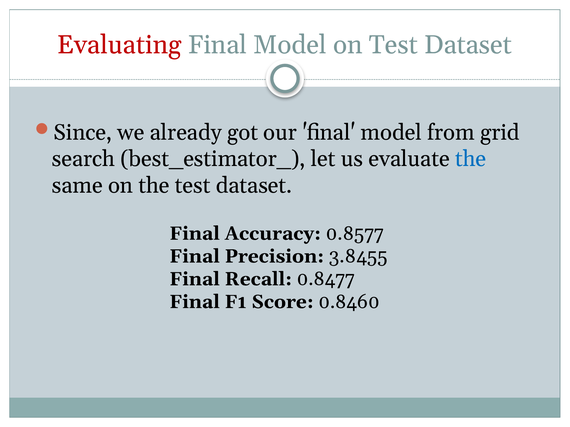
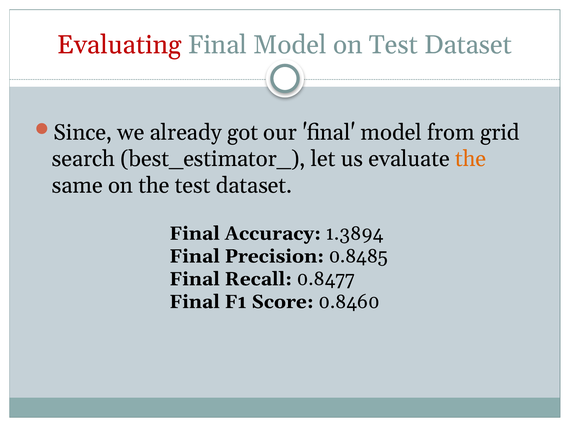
the colour: blue -> orange (471, 159)
0.8577: 0.8577 -> 1.3894 (355, 234)
3.8455: 3.8455 -> 0.8485 (358, 257)
